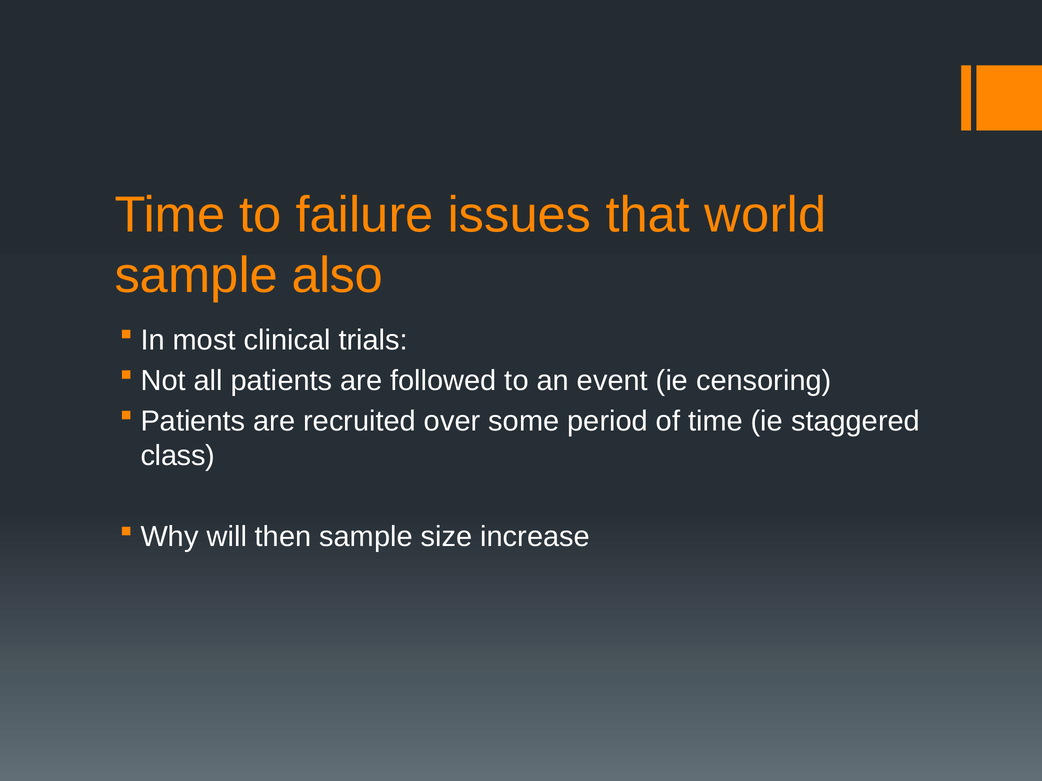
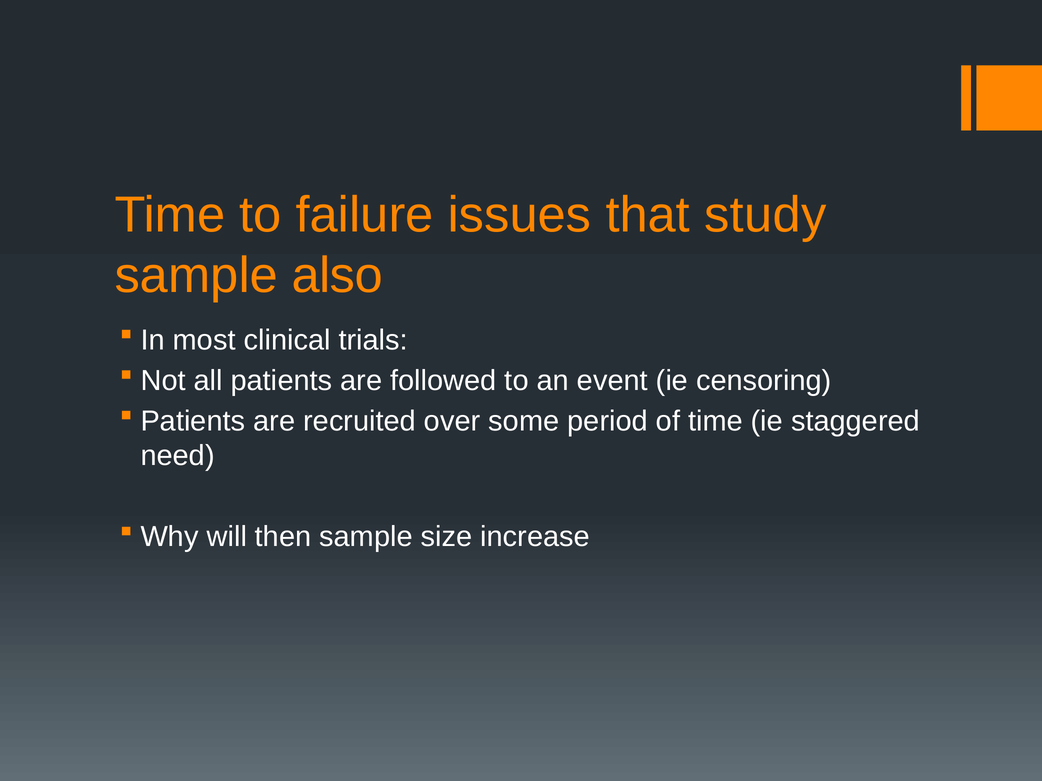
world: world -> study (765, 215)
class: class -> need (178, 456)
